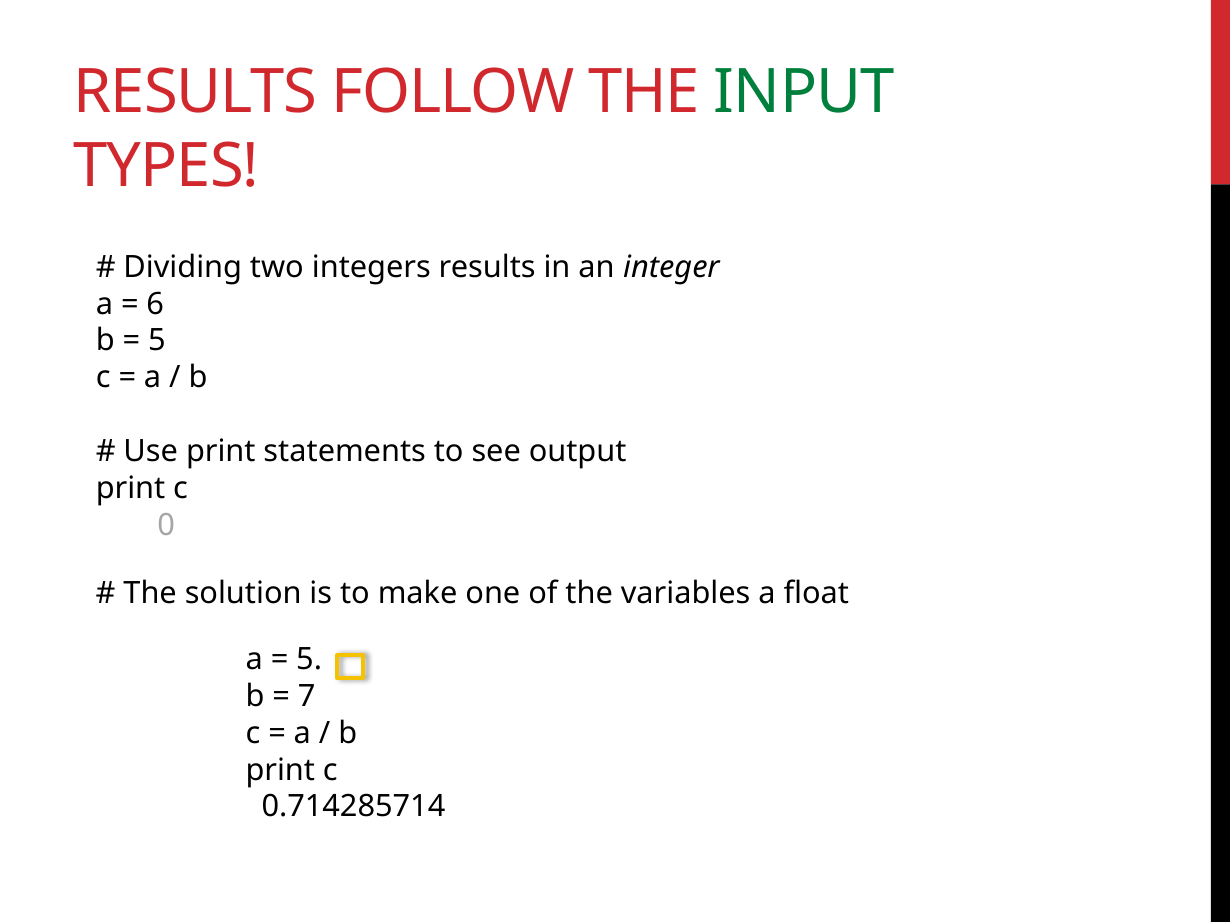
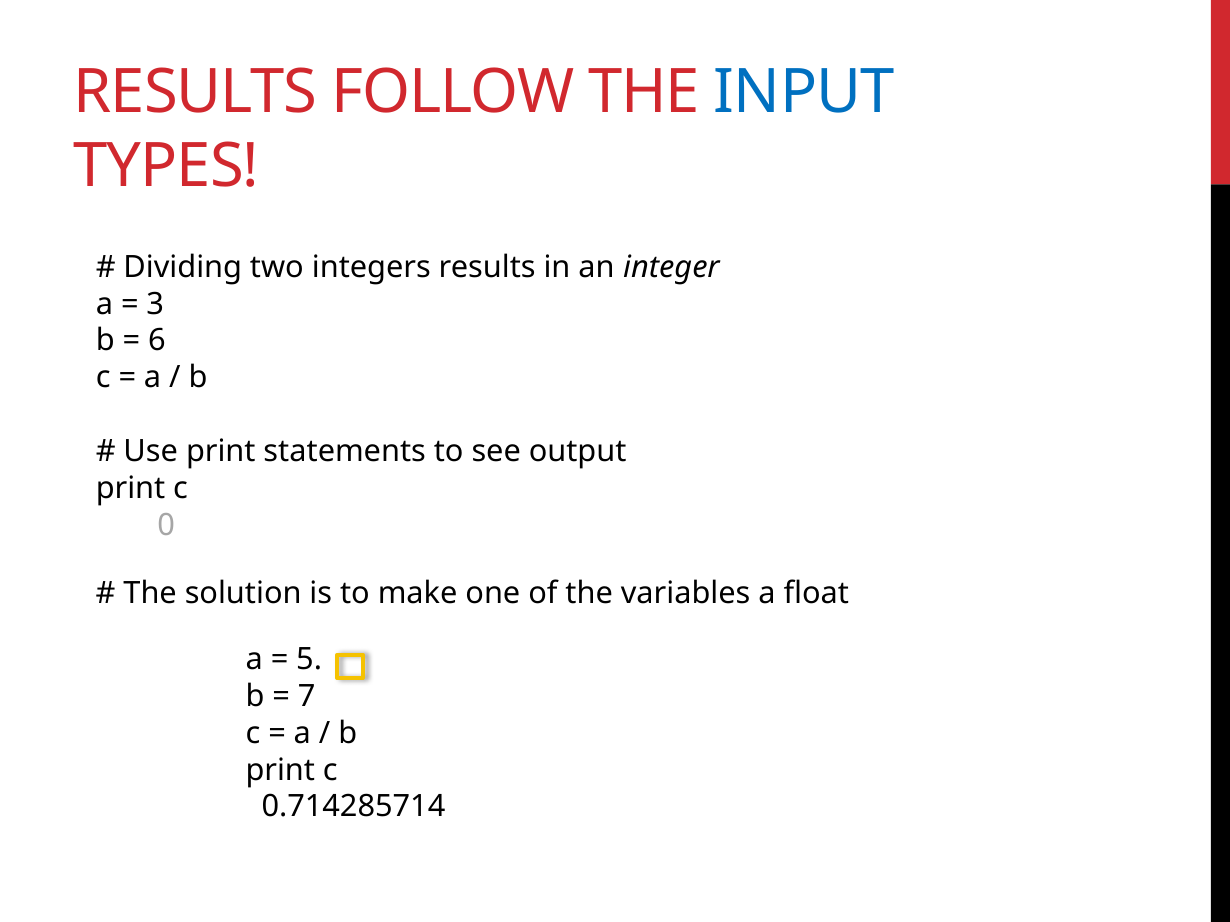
INPUT colour: green -> blue (804, 92)
6: 6 -> 3 (155, 304)
5: 5 -> 6 (157, 341)
